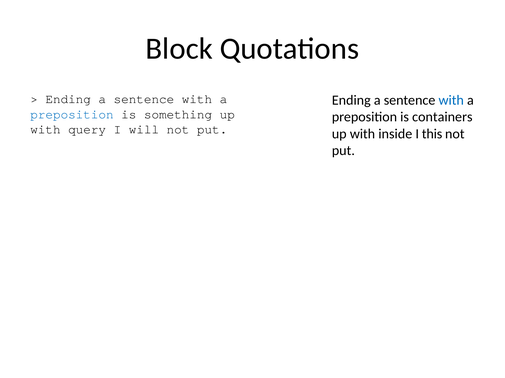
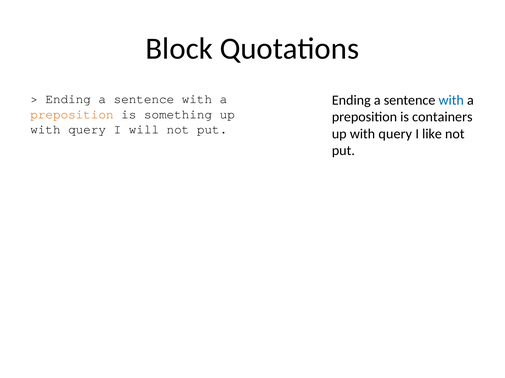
preposition colour: blue -> orange (72, 115)
inside: inside -> query (395, 134)
this: this -> like (432, 134)
